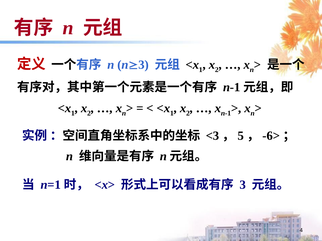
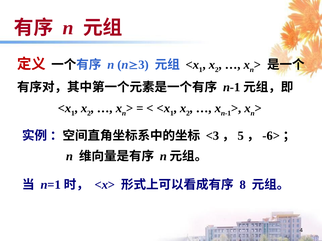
3: 3 -> 8 (243, 185)
